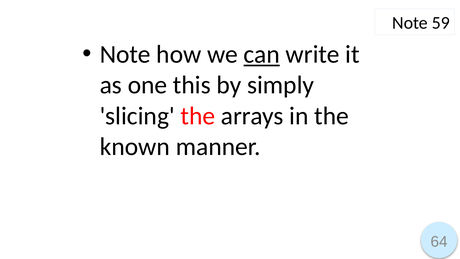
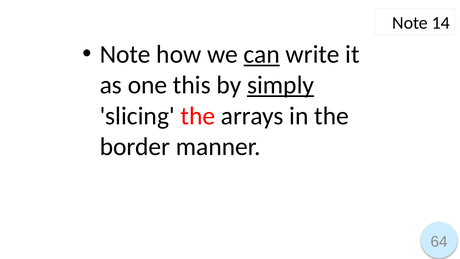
59: 59 -> 14 (441, 23)
simply underline: none -> present (281, 85)
known: known -> border (135, 146)
